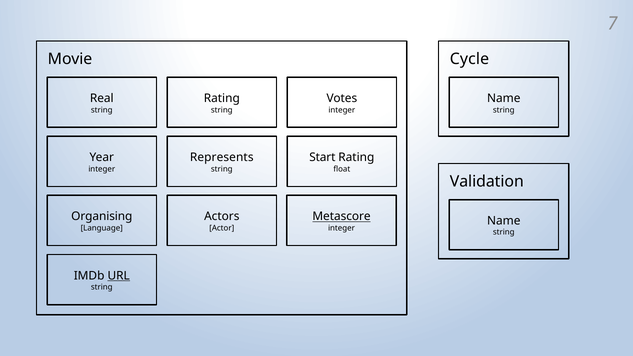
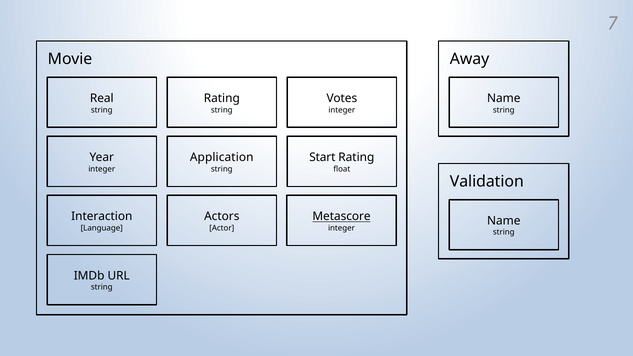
Cycle: Cycle -> Away (470, 59)
Represents: Represents -> Application (222, 157)
Organising: Organising -> Interaction (102, 217)
URL underline: present -> none (119, 276)
